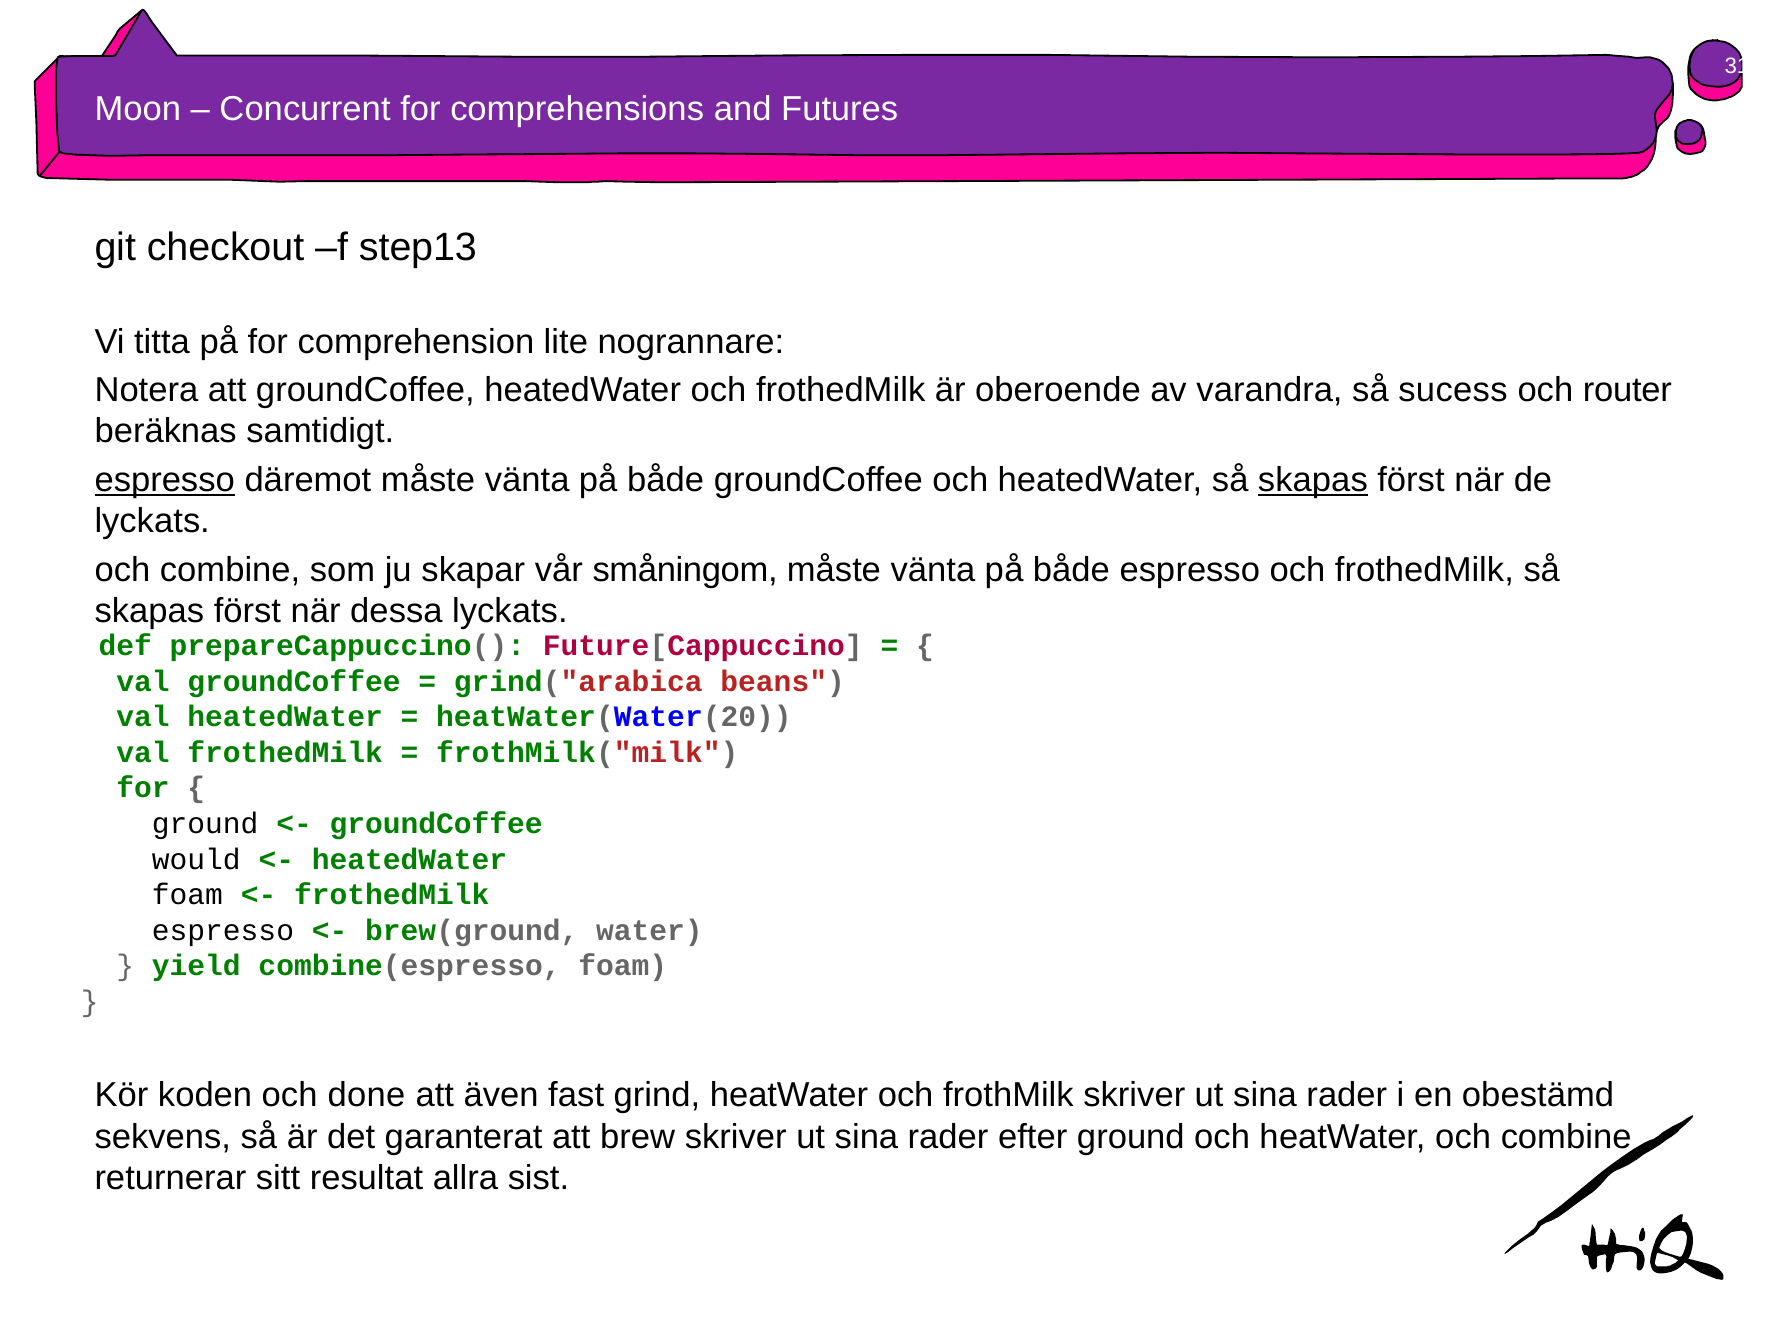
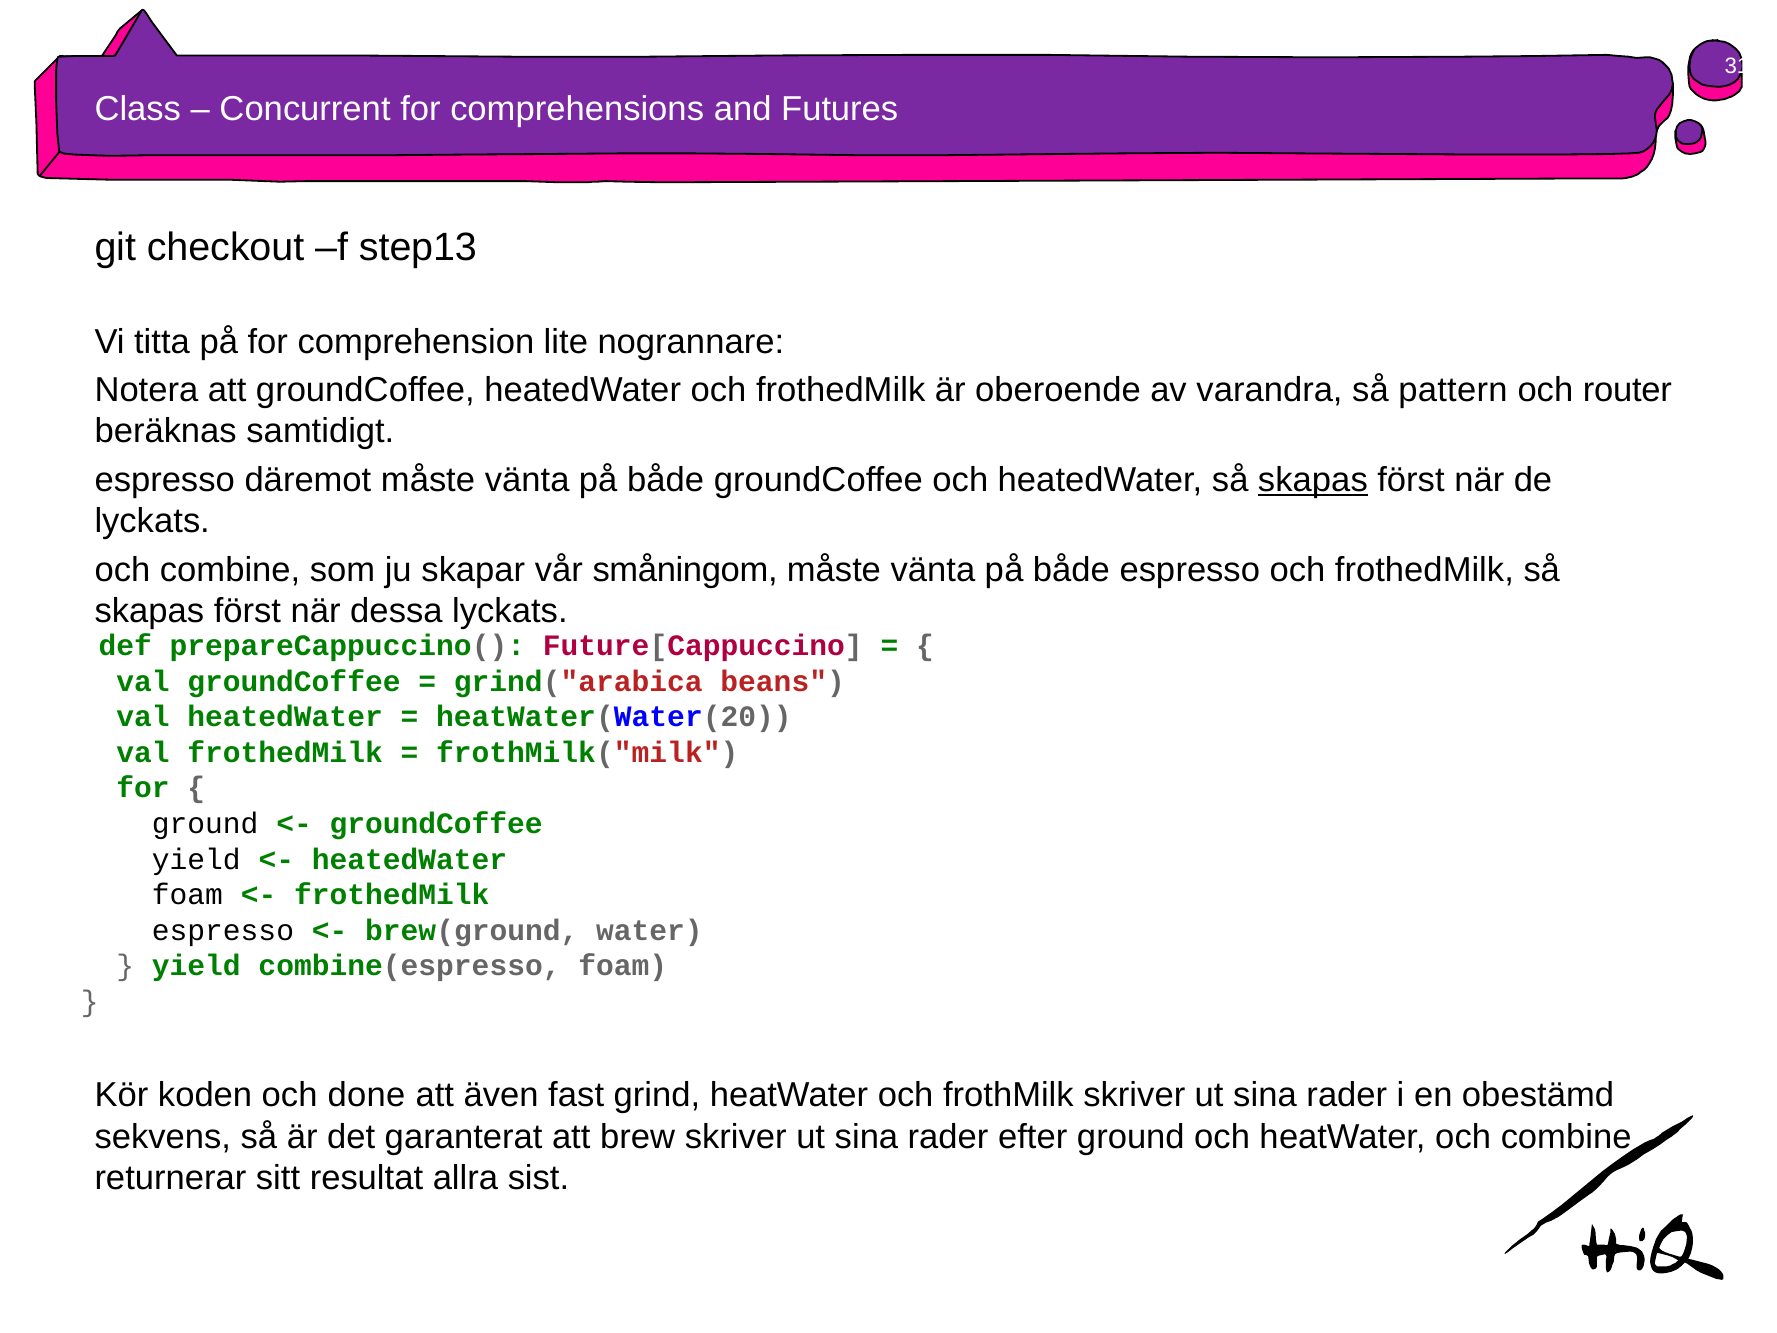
Moon: Moon -> Class (138, 109)
sucess: sucess -> pattern (1453, 390)
espresso underline: present -> none (165, 480)
would: would -> yield (196, 859)
